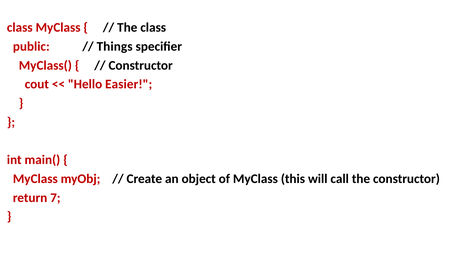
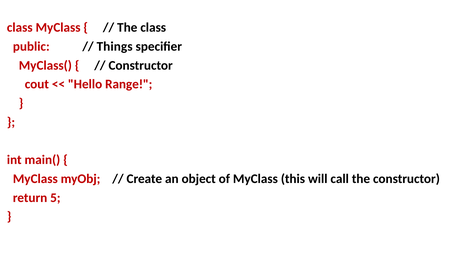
Easier: Easier -> Range (129, 84)
7: 7 -> 5 (55, 198)
